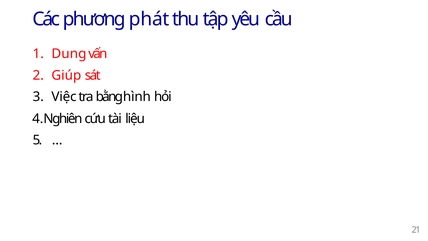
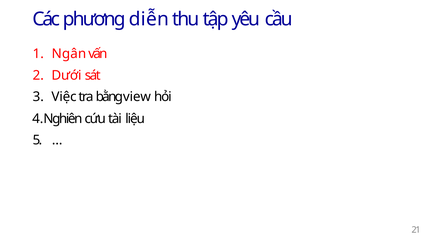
phát: phát -> diễn (149, 19)
Dung: Dung -> Ngân (69, 54)
Giúp: Giúp -> Dưới (66, 75)
hình: hình -> view (137, 97)
